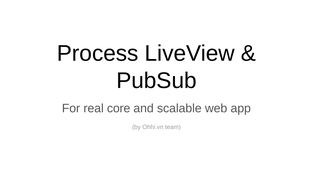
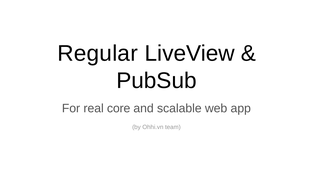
Process: Process -> Regular (98, 54)
